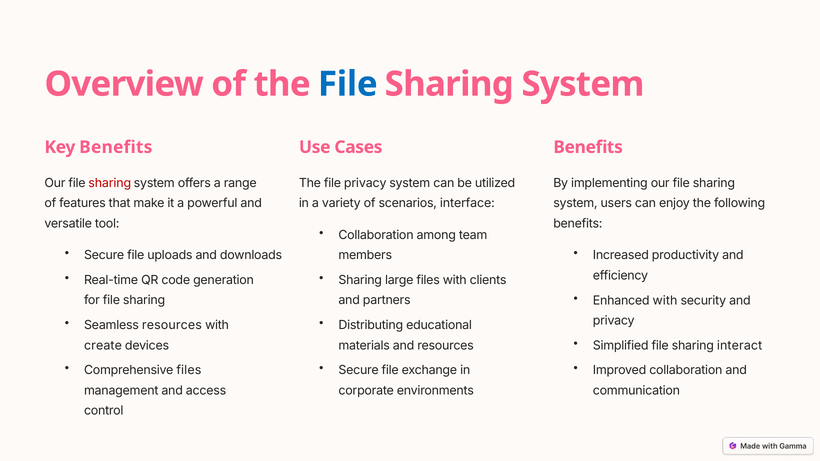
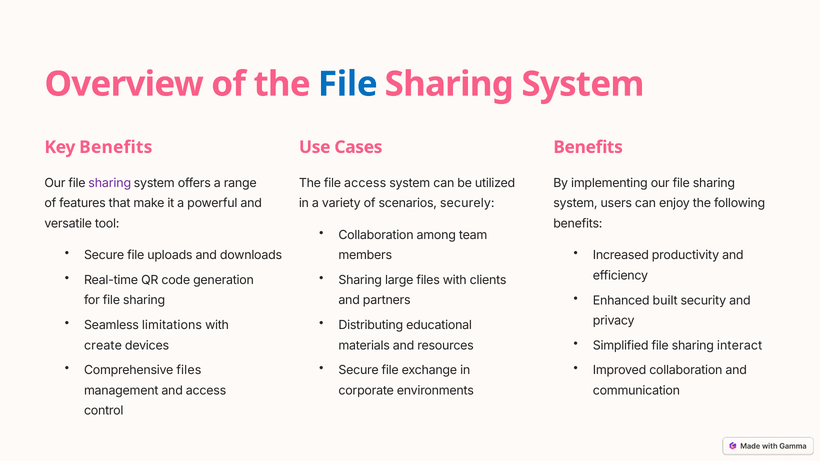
sharing colour: red -> purple (110, 183)
file privacy: privacy -> access (365, 183)
interface: interface -> securely (467, 203)
Enhanced with: with -> built (665, 301)
Seamless resources: resources -> limitations (172, 325)
